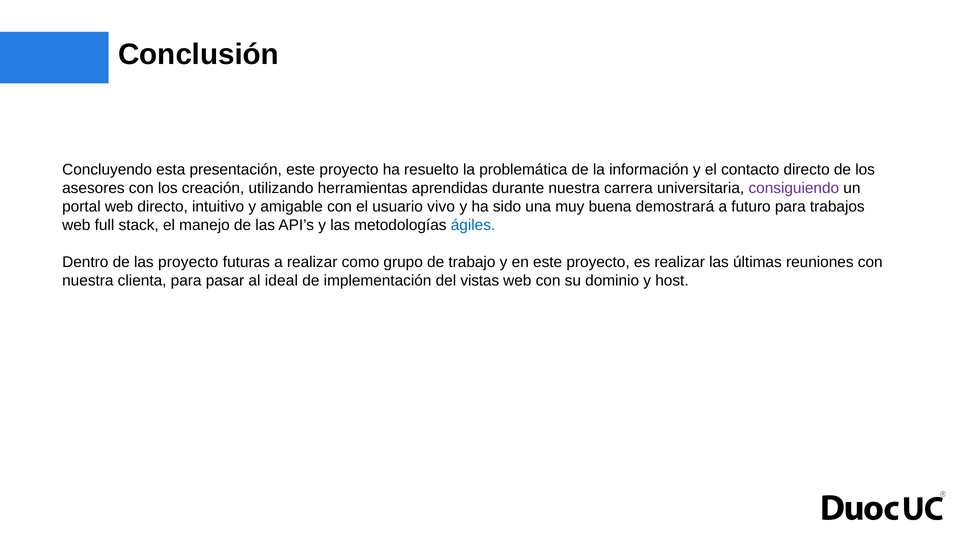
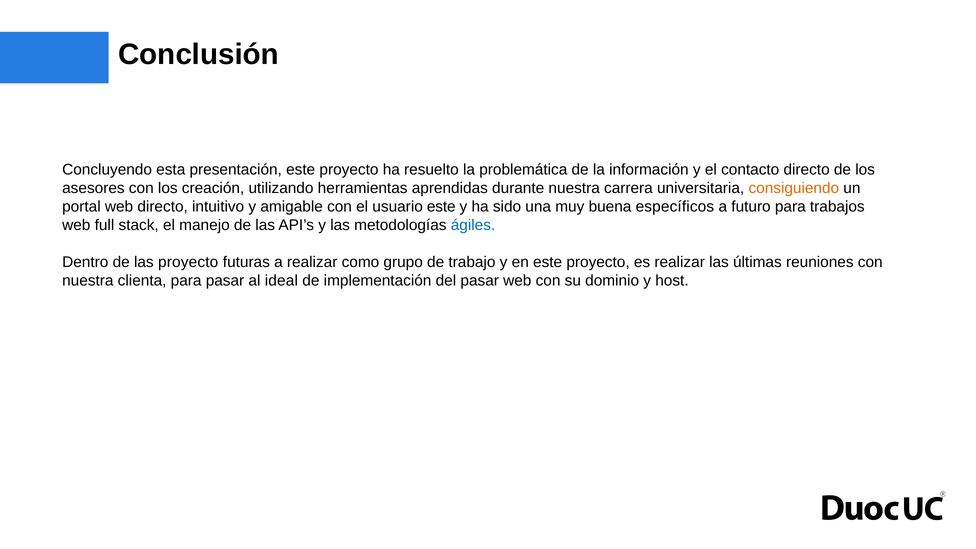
consiguiendo colour: purple -> orange (794, 188)
usuario vivo: vivo -> este (441, 207)
demostrará: demostrará -> específicos (675, 207)
del vistas: vistas -> pasar (480, 281)
